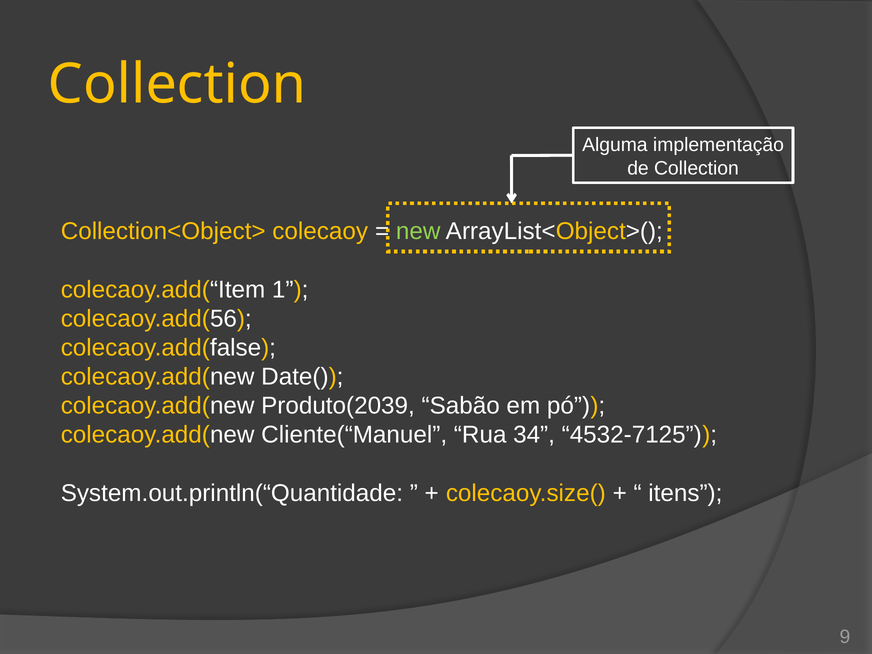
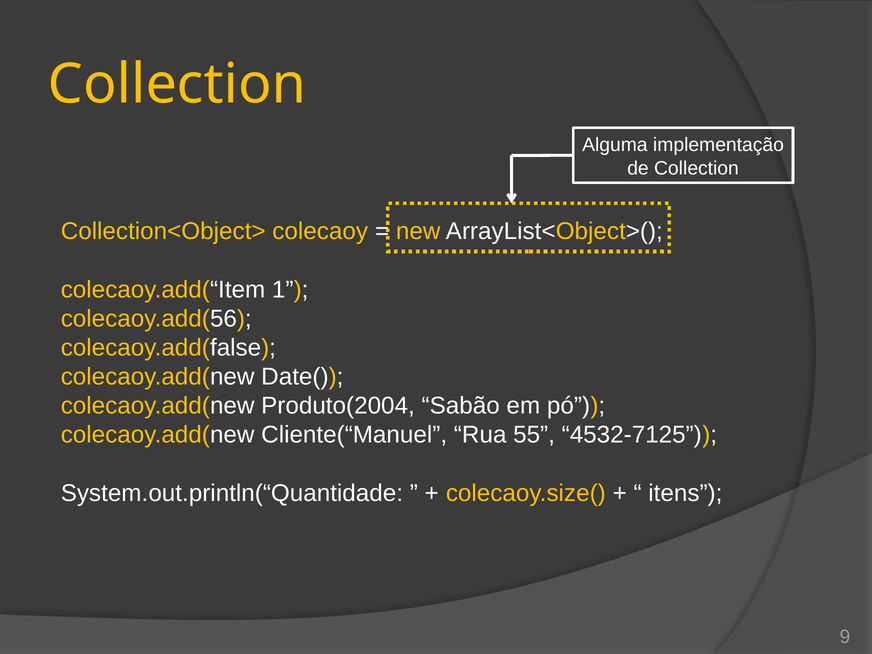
new colour: light green -> yellow (418, 231)
Produto(2039: Produto(2039 -> Produto(2004 (338, 406)
34: 34 -> 55 (534, 435)
